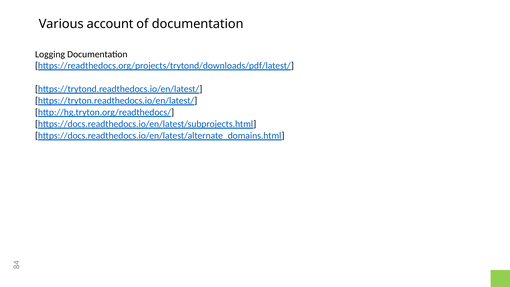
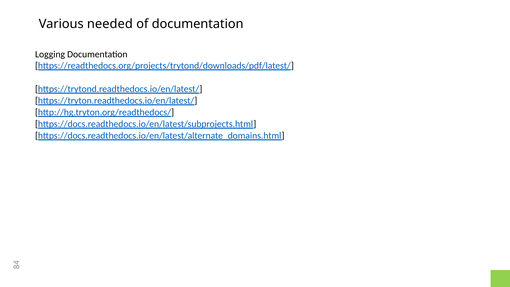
account: account -> needed (110, 24)
